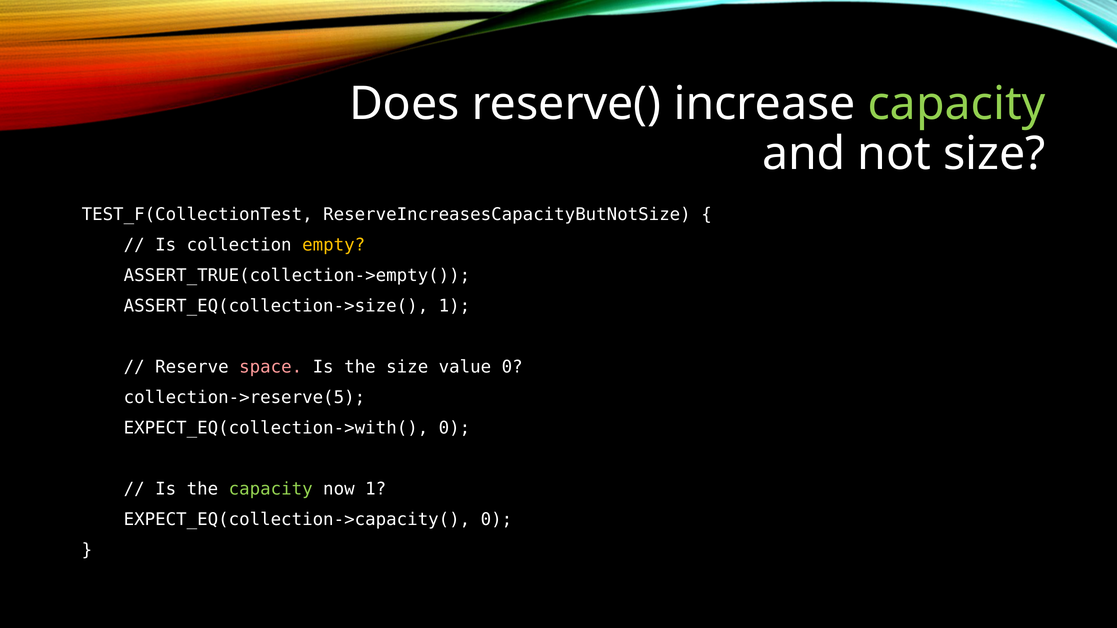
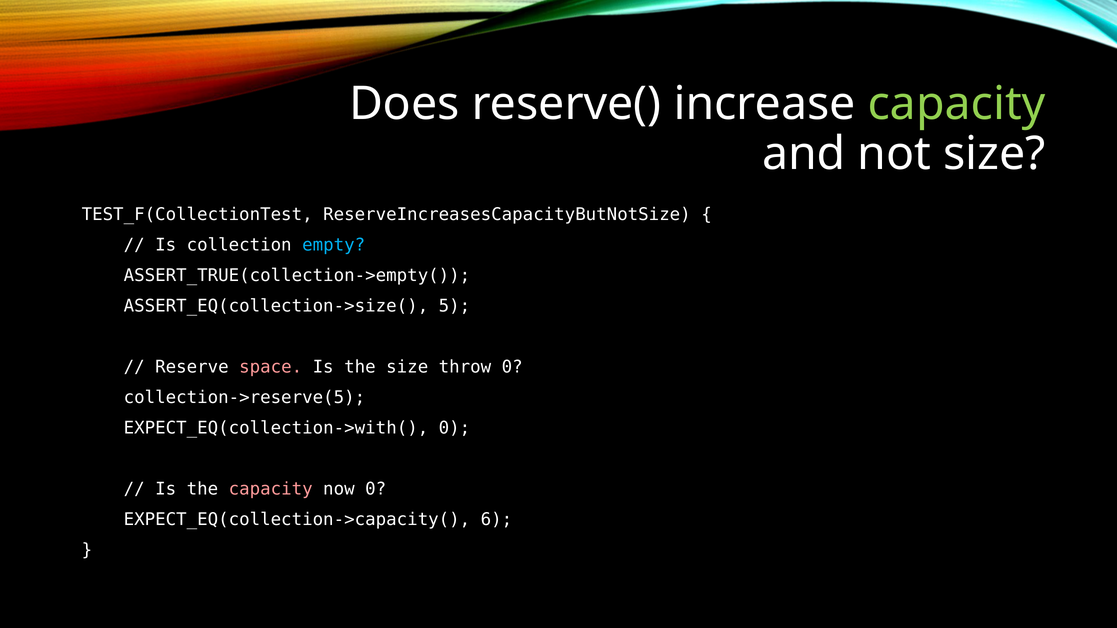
empty colour: yellow -> light blue (334, 245)
ASSERT_EQ(collection->size( 1: 1 -> 5 (454, 306)
value: value -> throw (465, 367)
capacity colour: light green -> pink (271, 489)
now 1: 1 -> 0 (376, 489)
EXPECT_EQ(collection->capacity( 0: 0 -> 6 (496, 520)
